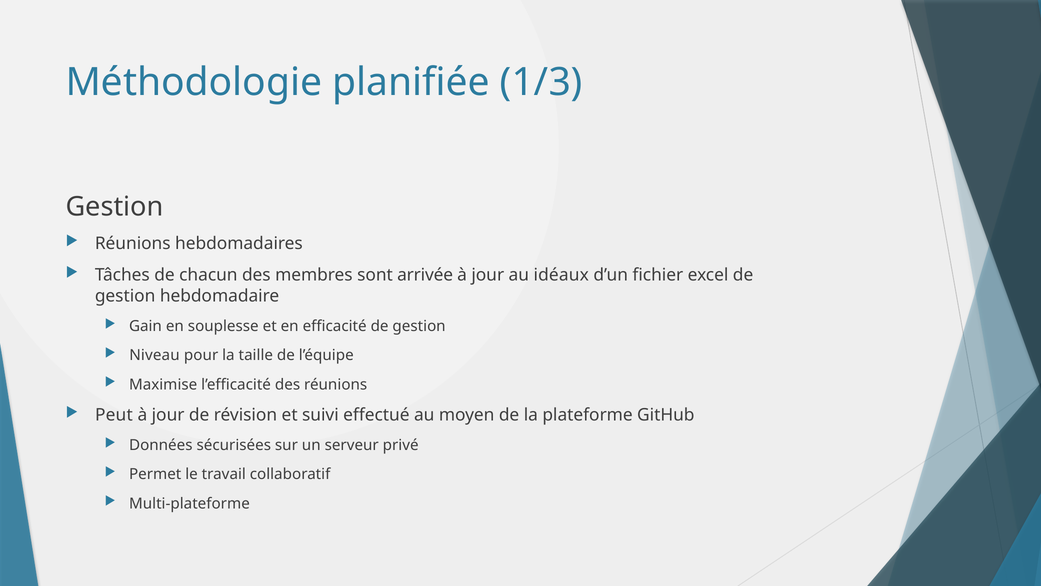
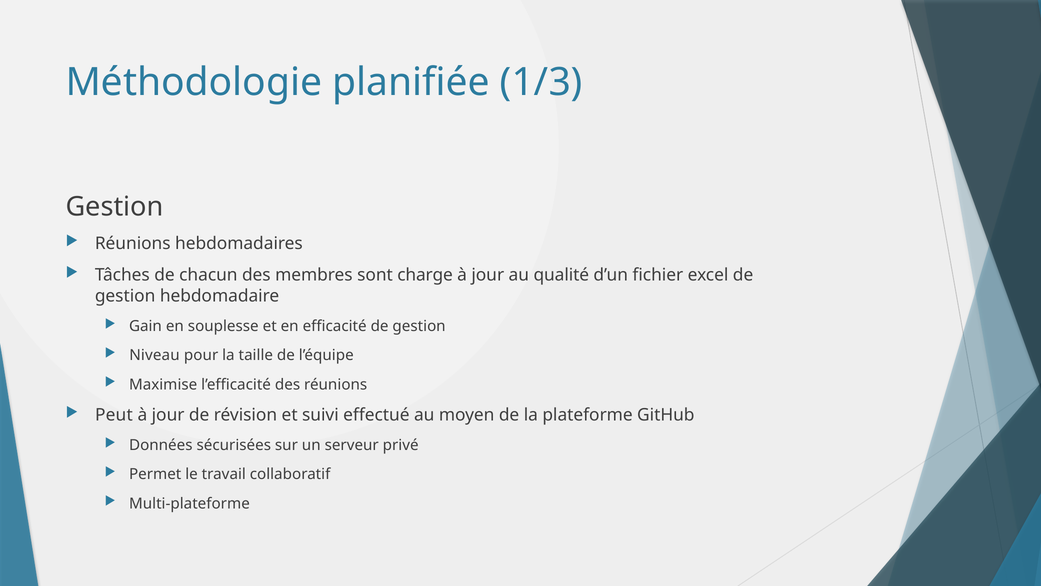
arrivée: arrivée -> charge (425, 275)
idéaux: idéaux -> qualité (561, 275)
